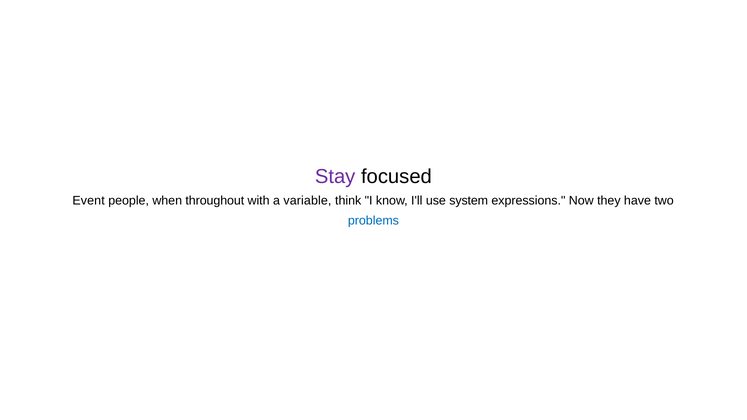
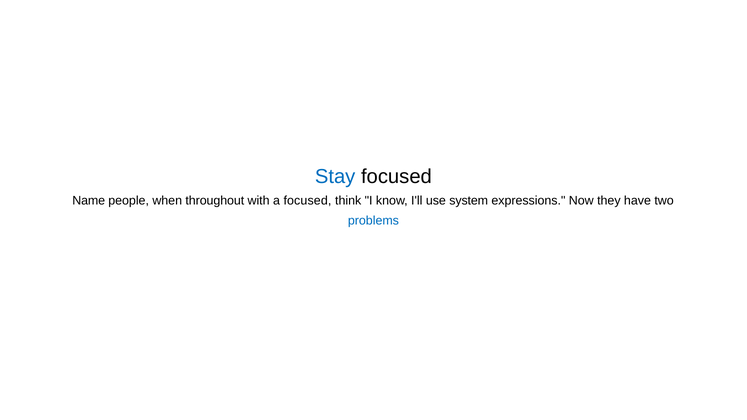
Stay colour: purple -> blue (335, 177)
Event: Event -> Name (89, 201)
a variable: variable -> focused (307, 201)
